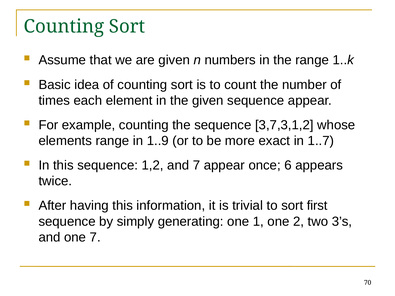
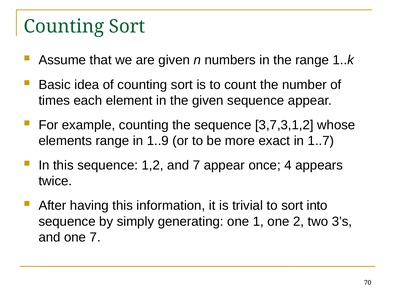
6: 6 -> 4 (288, 165)
first: first -> into (317, 206)
